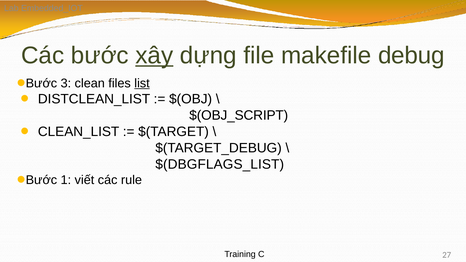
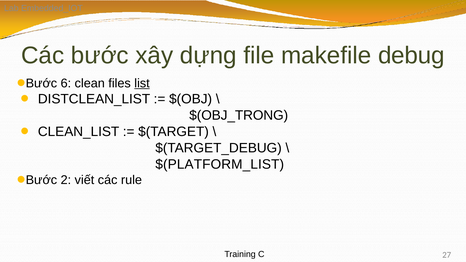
xây underline: present -> none (154, 56)
3: 3 -> 6 (66, 83)
$(OBJ_SCRIPT: $(OBJ_SCRIPT -> $(OBJ_TRONG (239, 115)
$(DBGFLAGS_LIST: $(DBGFLAGS_LIST -> $(PLATFORM_LIST (220, 164)
1: 1 -> 2 (66, 180)
